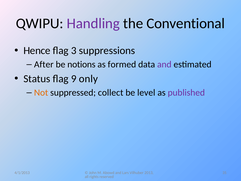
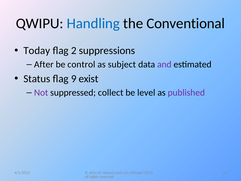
Handling colour: purple -> blue (93, 23)
Hence: Hence -> Today (37, 51)
3: 3 -> 2 (74, 51)
notions: notions -> control (81, 64)
formed: formed -> subject (122, 64)
only: only -> exist (89, 79)
Not colour: orange -> purple (41, 93)
